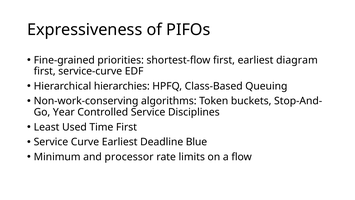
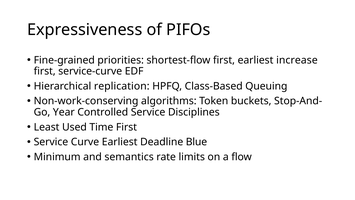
diagram: diagram -> increase (297, 60)
hierarchies: hierarchies -> replication (122, 86)
processor: processor -> semantics (129, 157)
